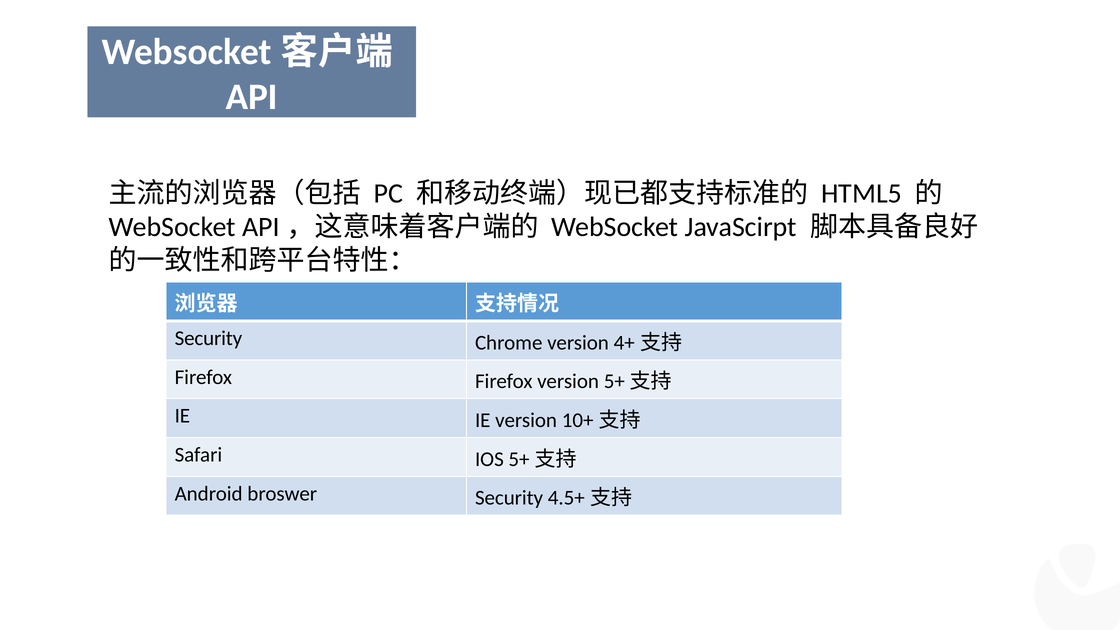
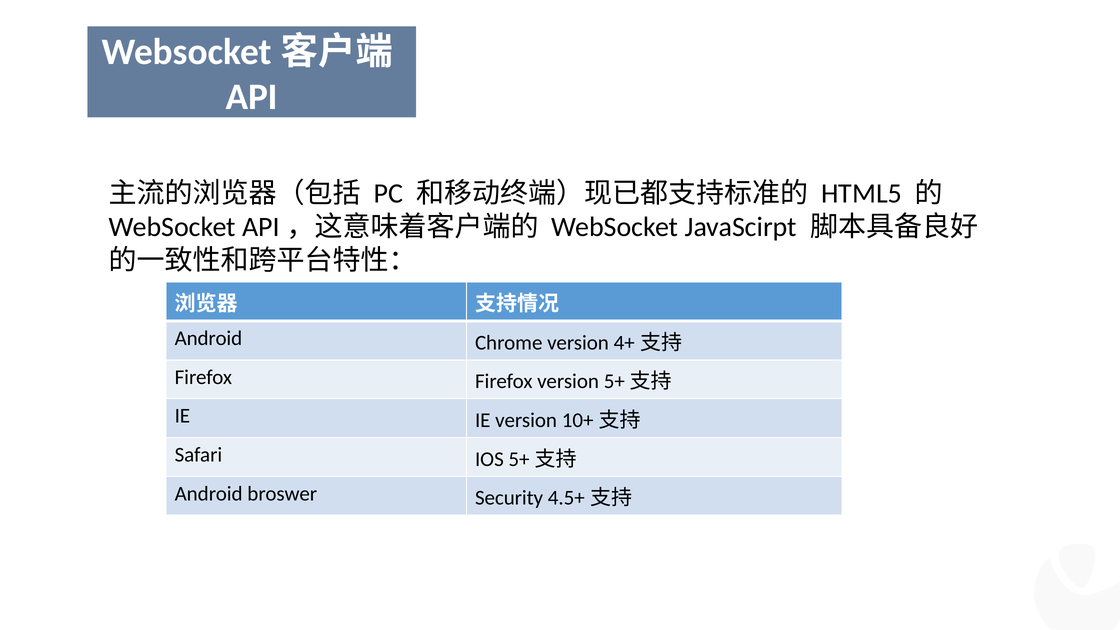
Security: Security -> Android (208, 338)
